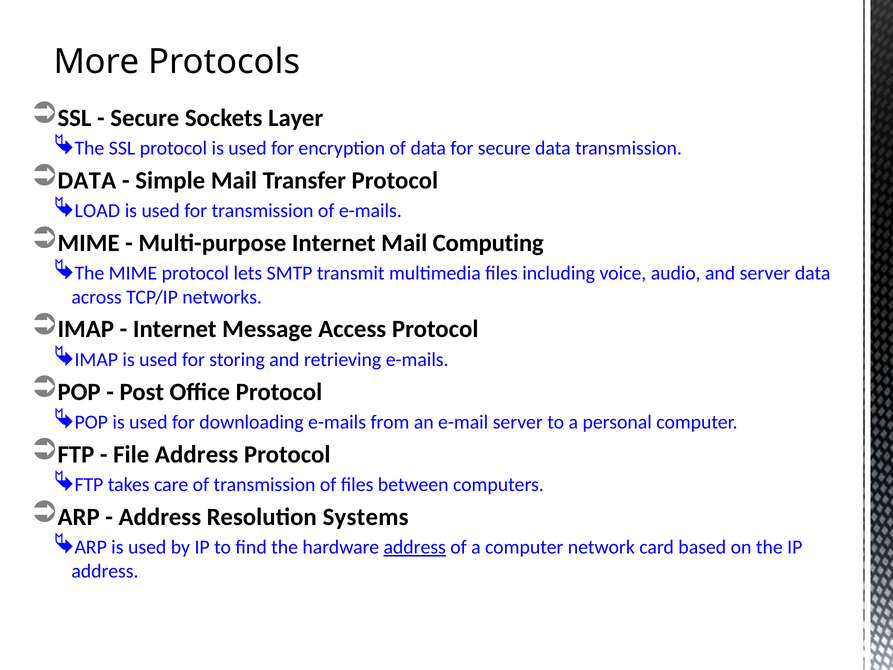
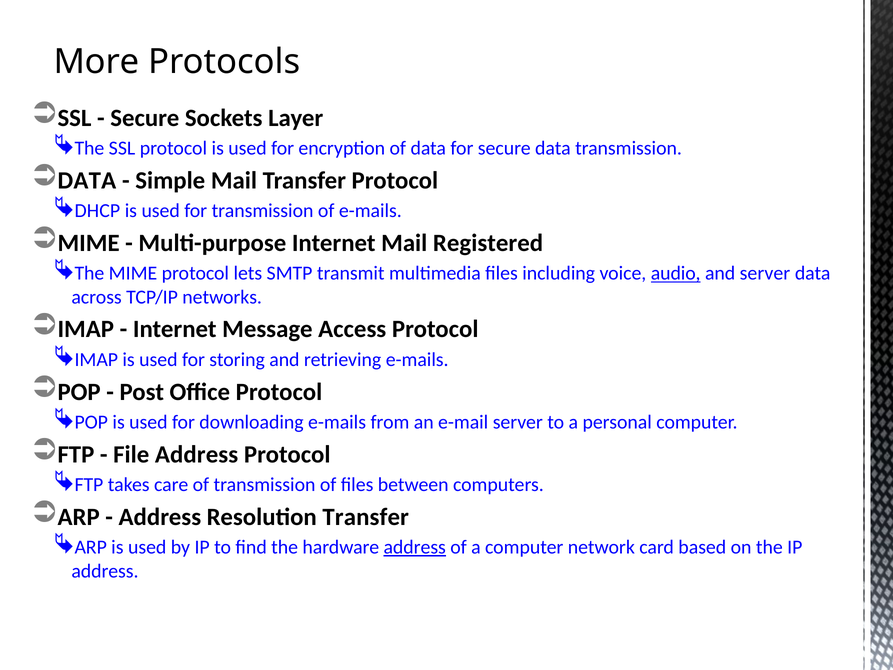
LOAD: LOAD -> DHCP (97, 211)
Computing: Computing -> Registered (488, 243)
audio underline: none -> present (676, 273)
Resolution Systems: Systems -> Transfer (366, 517)
